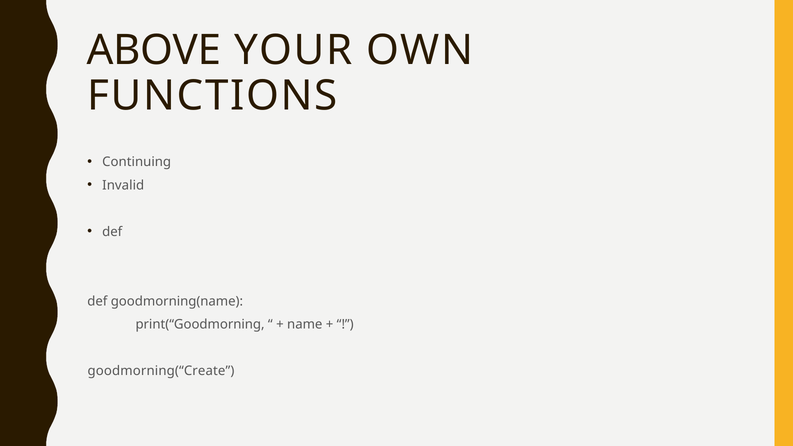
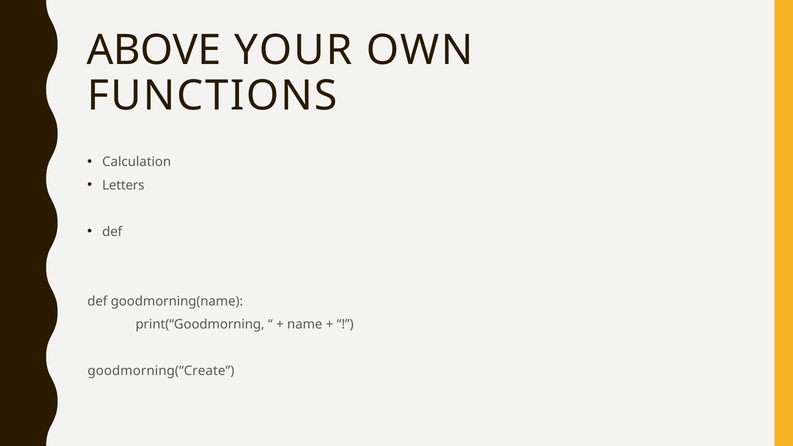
Continuing: Continuing -> Calculation (137, 162)
Invalid: Invalid -> Letters (123, 185)
